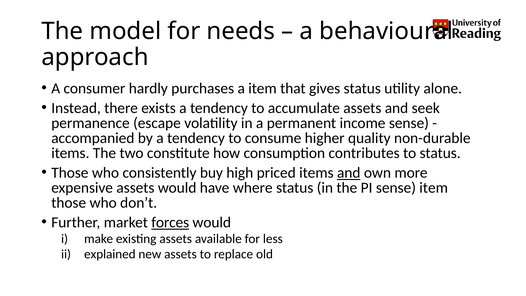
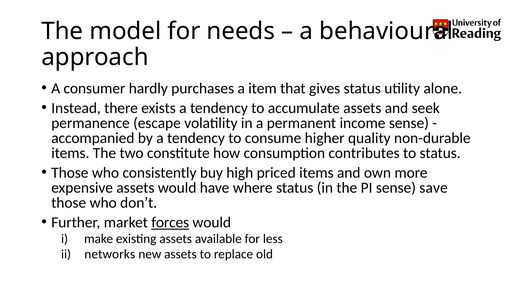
and underline: present -> none (349, 173)
sense item: item -> save (434, 188)
explained: explained -> networks (110, 254)
